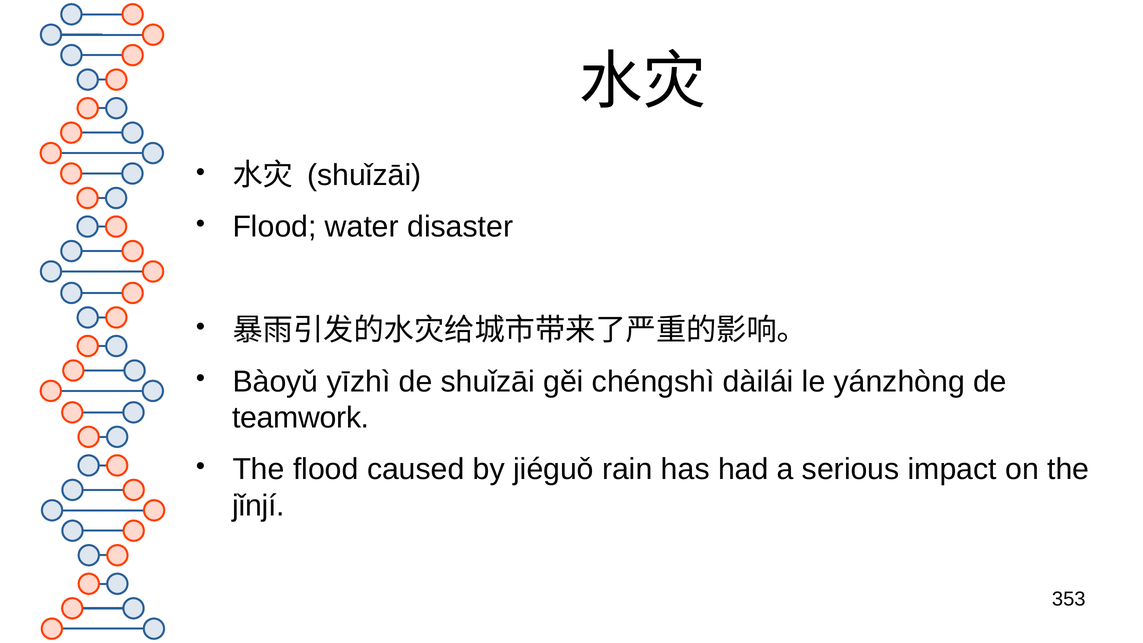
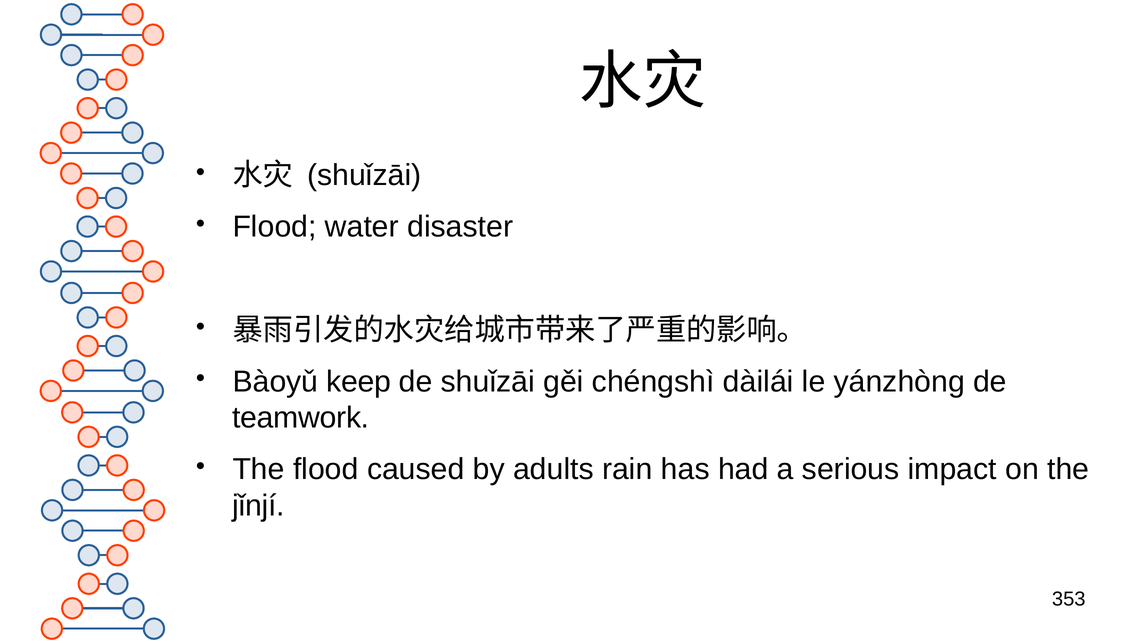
yīzhì: yīzhì -> keep (359, 382)
jiéguǒ: jiéguǒ -> adults (553, 469)
